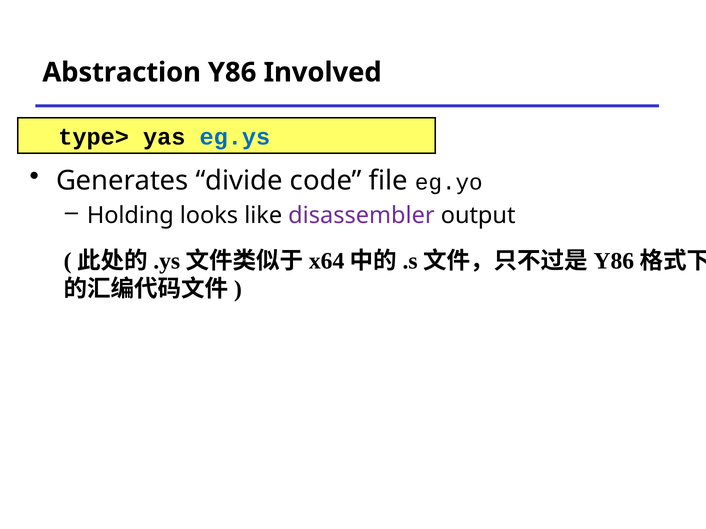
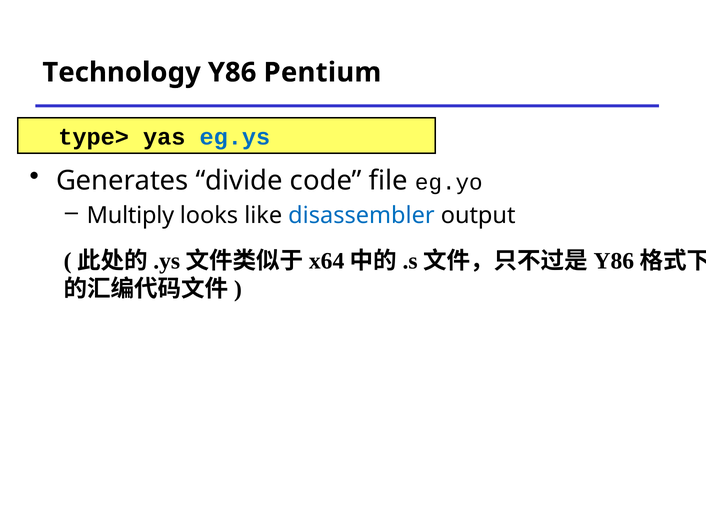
Abstraction: Abstraction -> Technology (122, 72)
Involved: Involved -> Pentium (322, 72)
Holding: Holding -> Multiply (130, 216)
disassembler colour: purple -> blue (361, 216)
